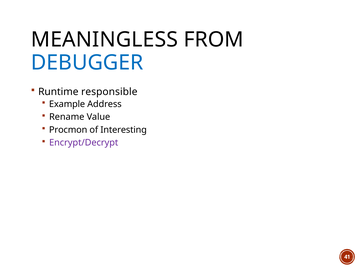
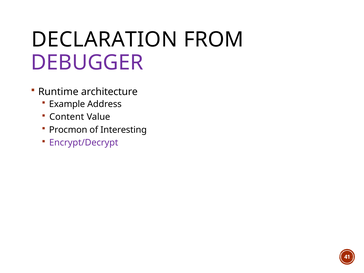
MEANINGLESS: MEANINGLESS -> DECLARATION (104, 40)
DEBUGGER colour: blue -> purple (87, 63)
responsible: responsible -> architecture (109, 92)
Rename: Rename -> Content (67, 117)
